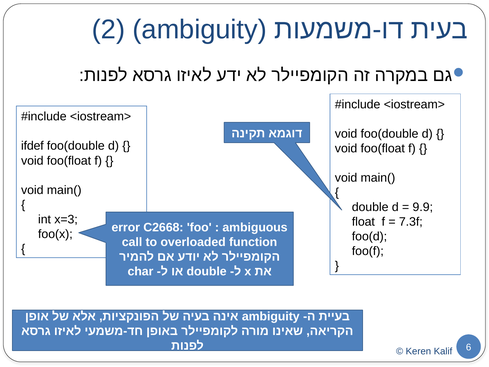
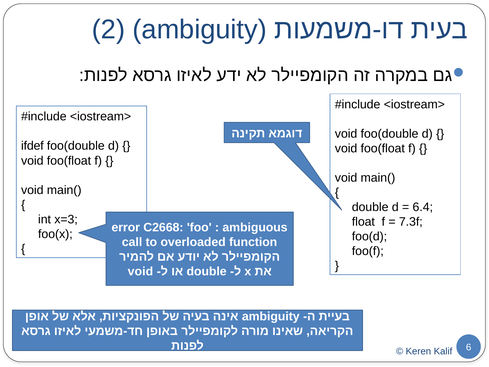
9.9: 9.9 -> 6.4 (423, 207)
char: char -> void (140, 271)
